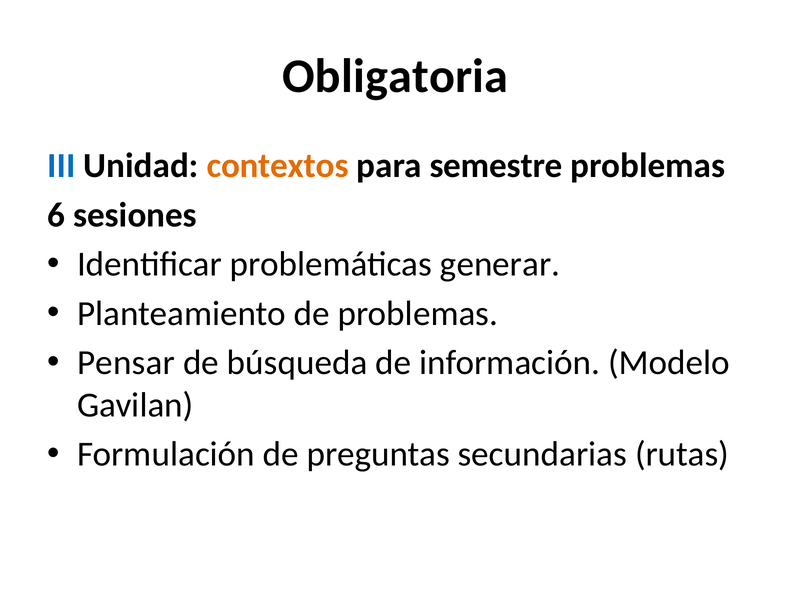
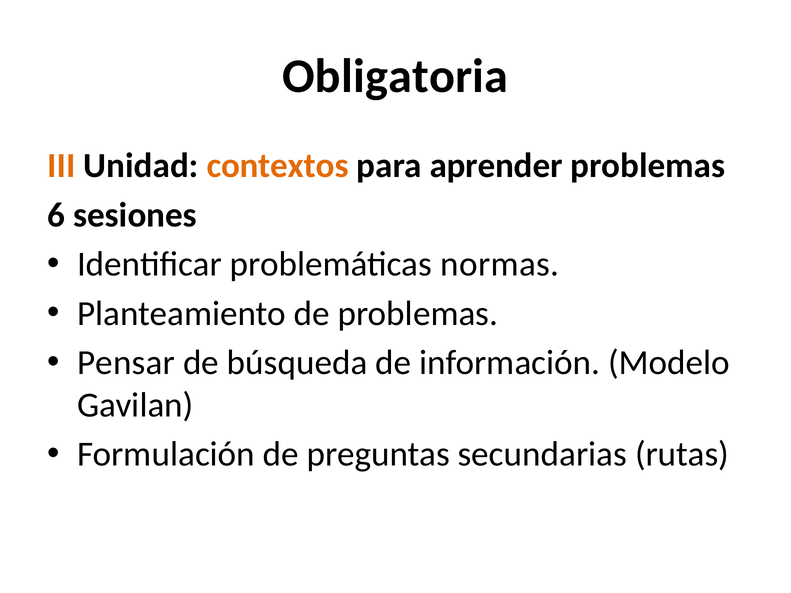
III colour: blue -> orange (61, 166)
semestre: semestre -> aprender (496, 166)
generar: generar -> normas (500, 265)
